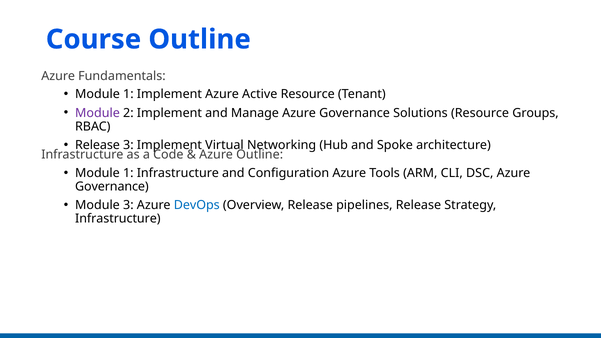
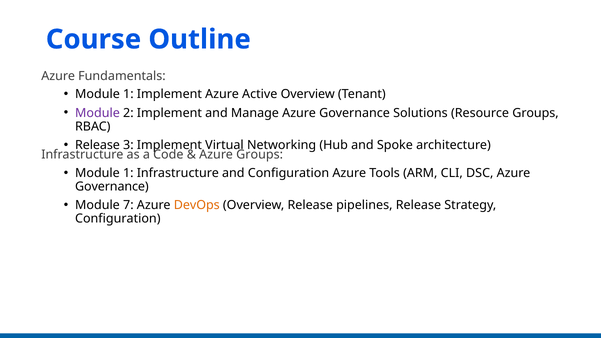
Active Resource: Resource -> Overview (308, 94)
Azure Outline: Outline -> Groups (260, 155)
Module 3: 3 -> 7 (128, 205)
DevOps colour: blue -> orange (197, 205)
Infrastructure: Infrastructure -> Configuration (118, 219)
